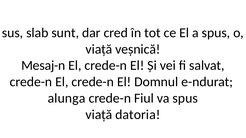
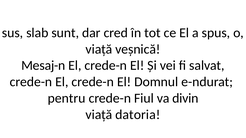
alunga: alunga -> pentru (67, 98)
va spus: spus -> divin (185, 98)
